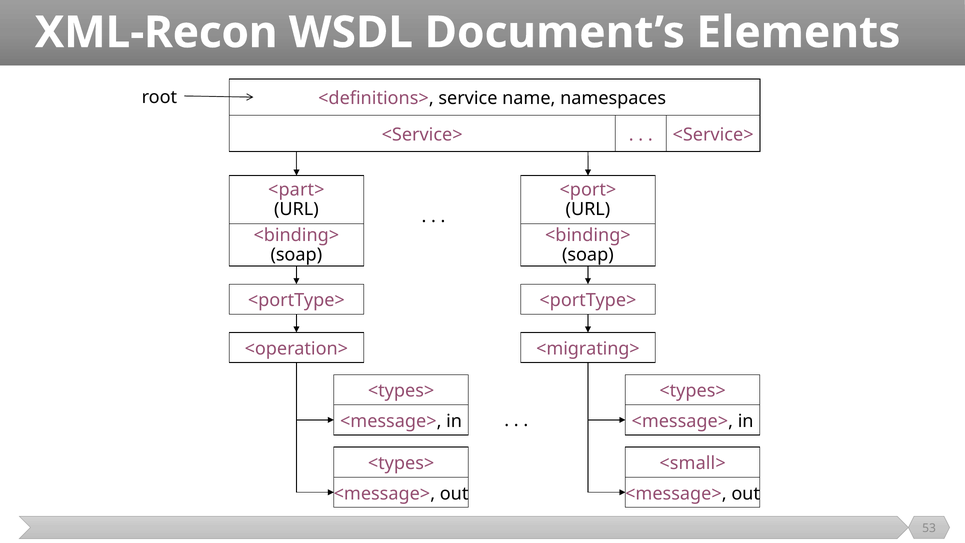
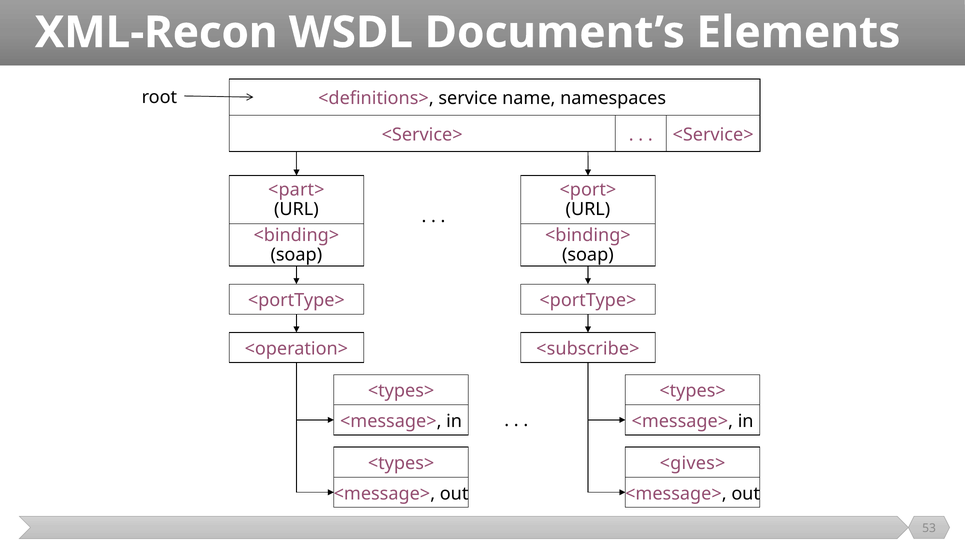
<migrating>: <migrating> -> <subscribe> (588, 349)
<small>: <small> -> <gives> (693, 463)
